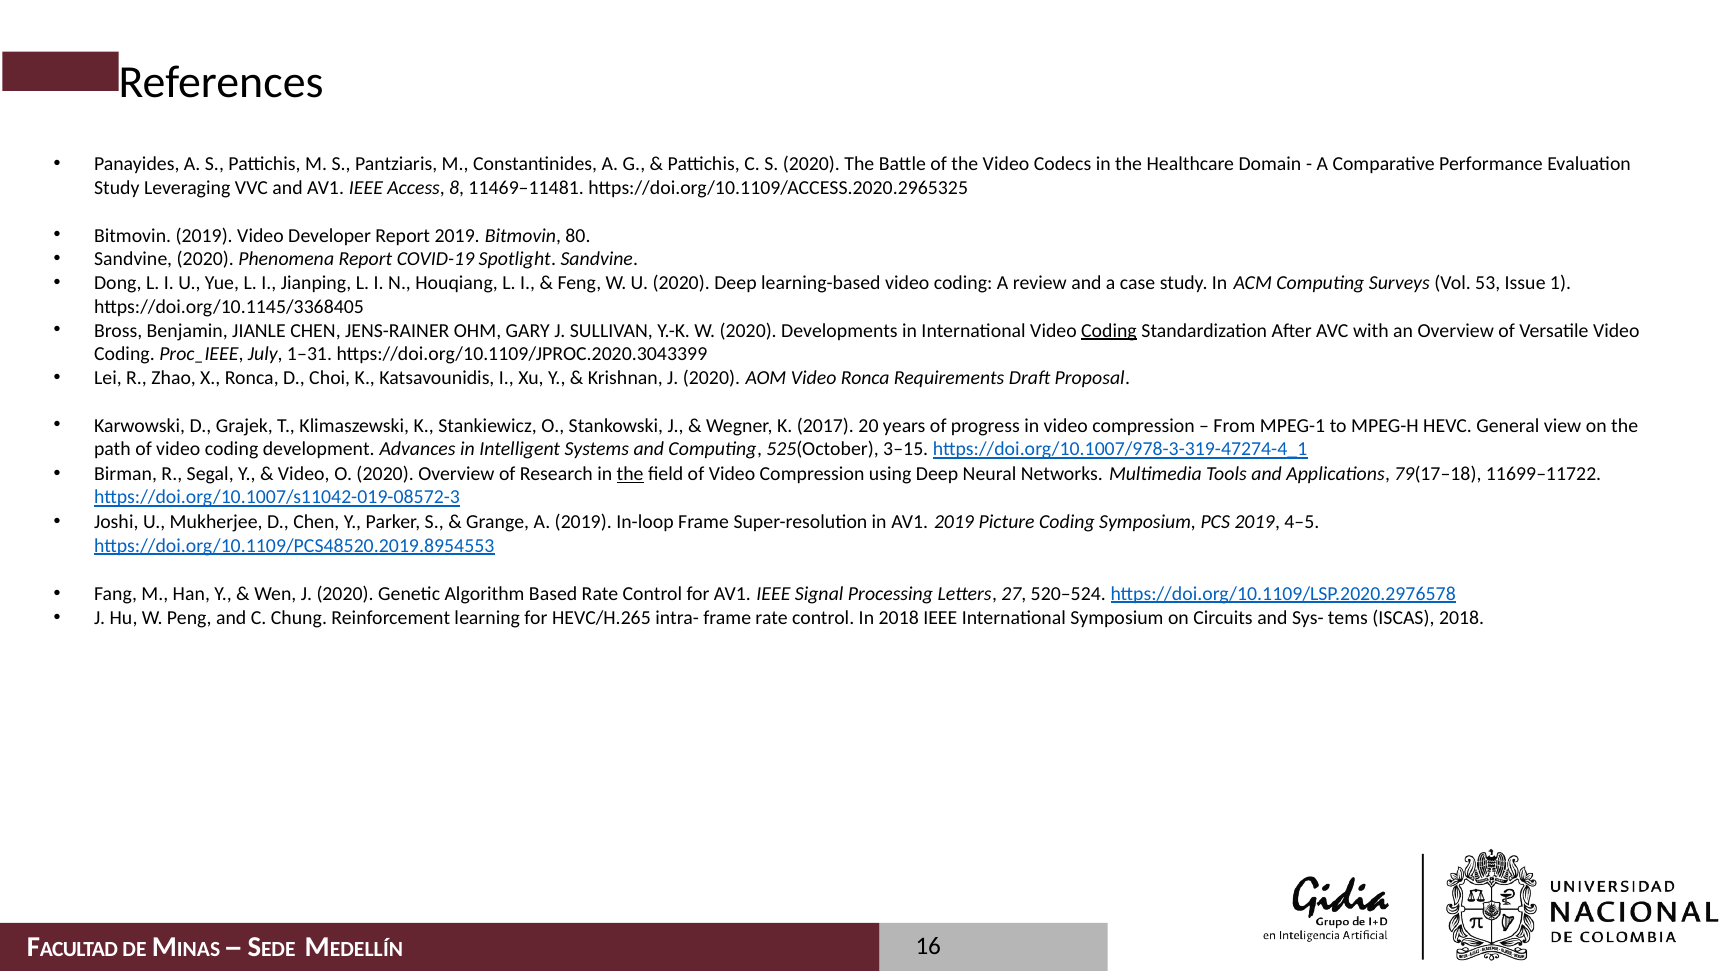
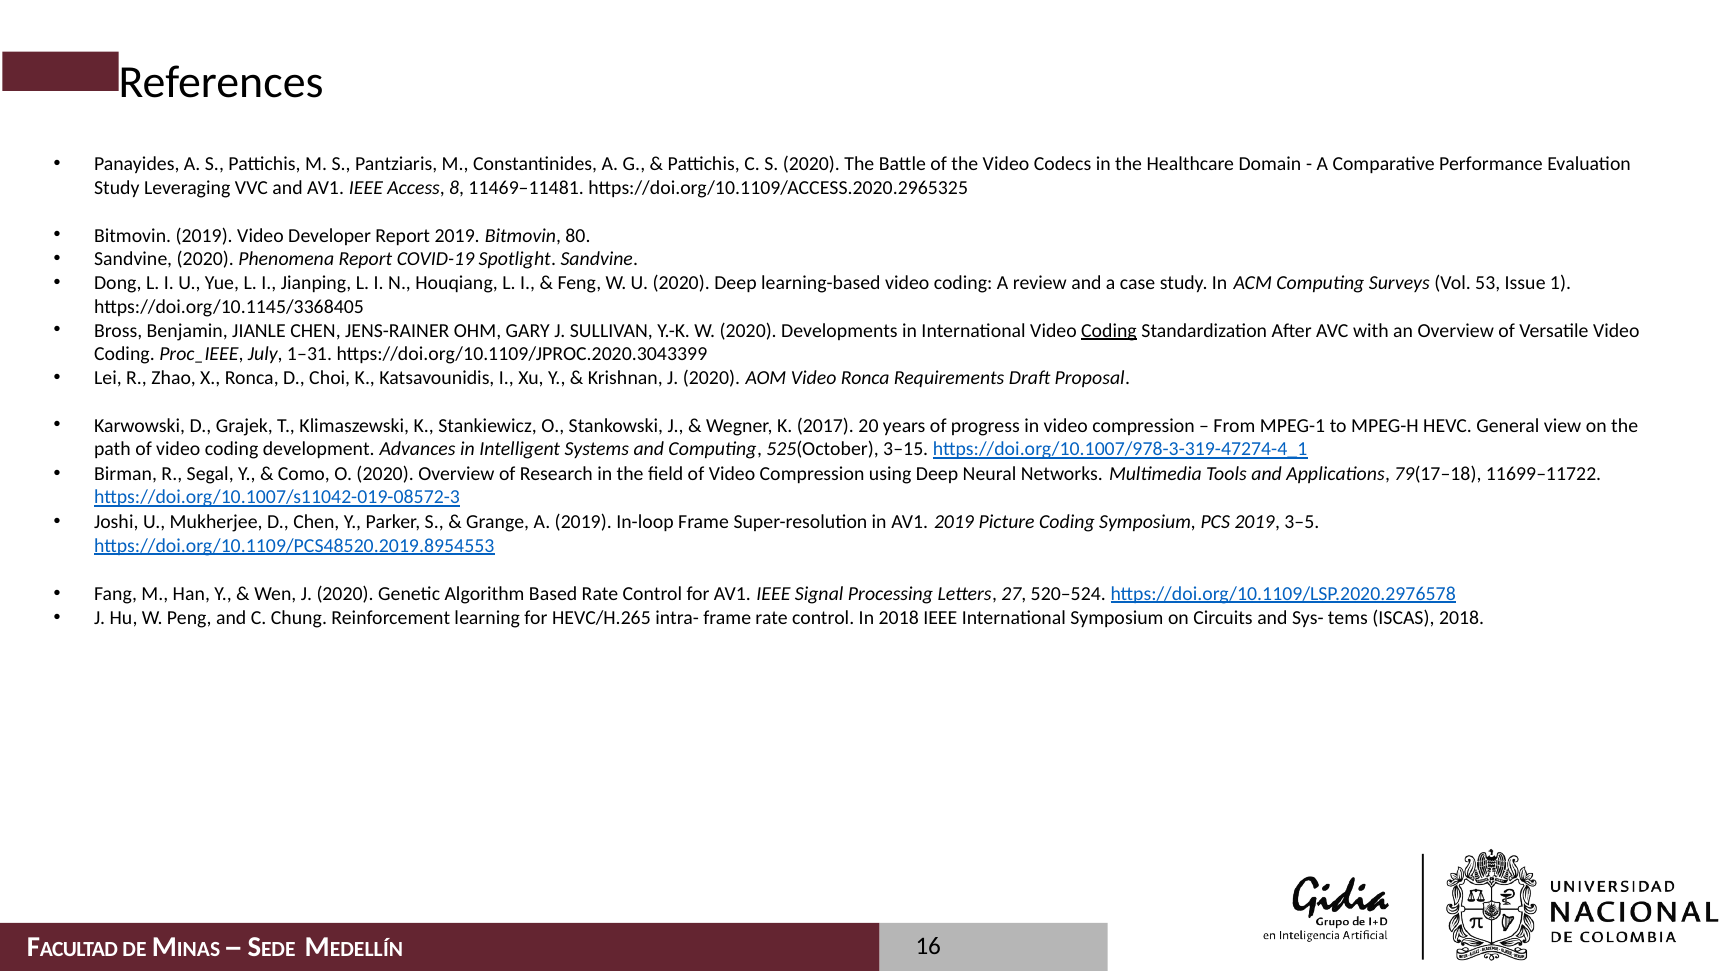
Video: Video -> Como (304, 474)
the underline: present -> none (630, 474)
4–5: 4–5 -> 3–5 (1302, 522)
